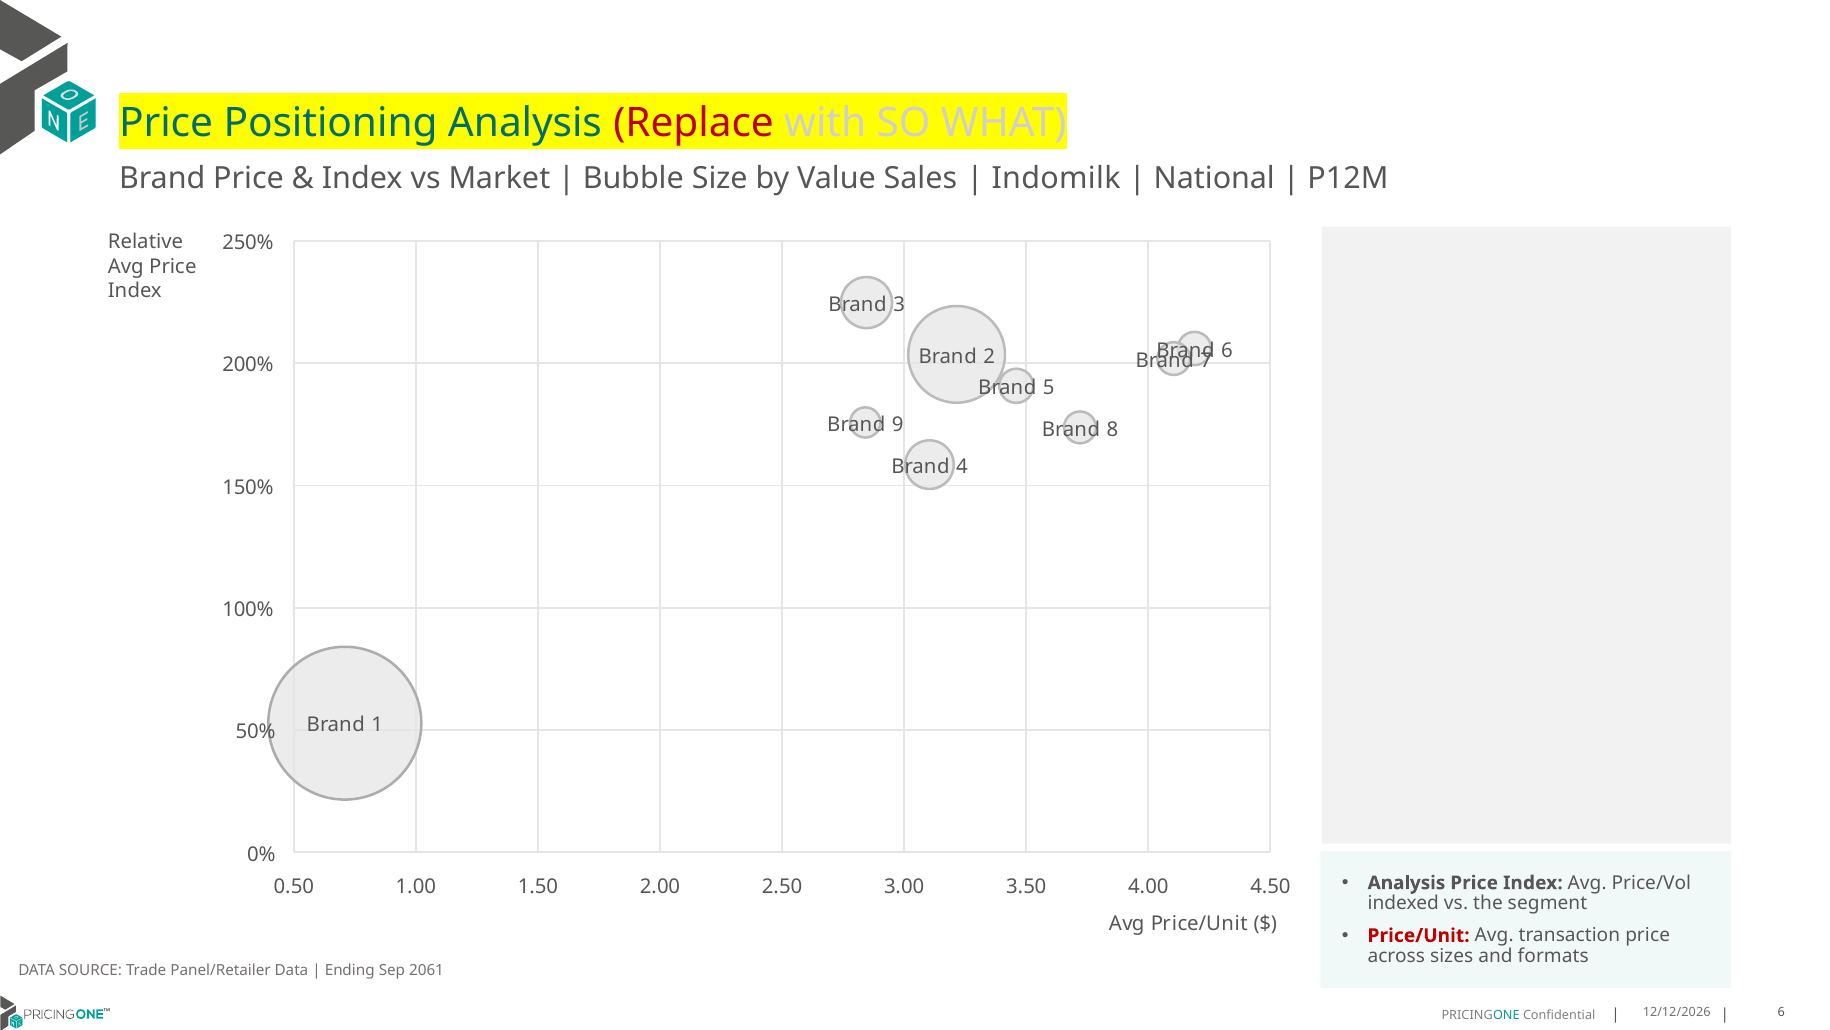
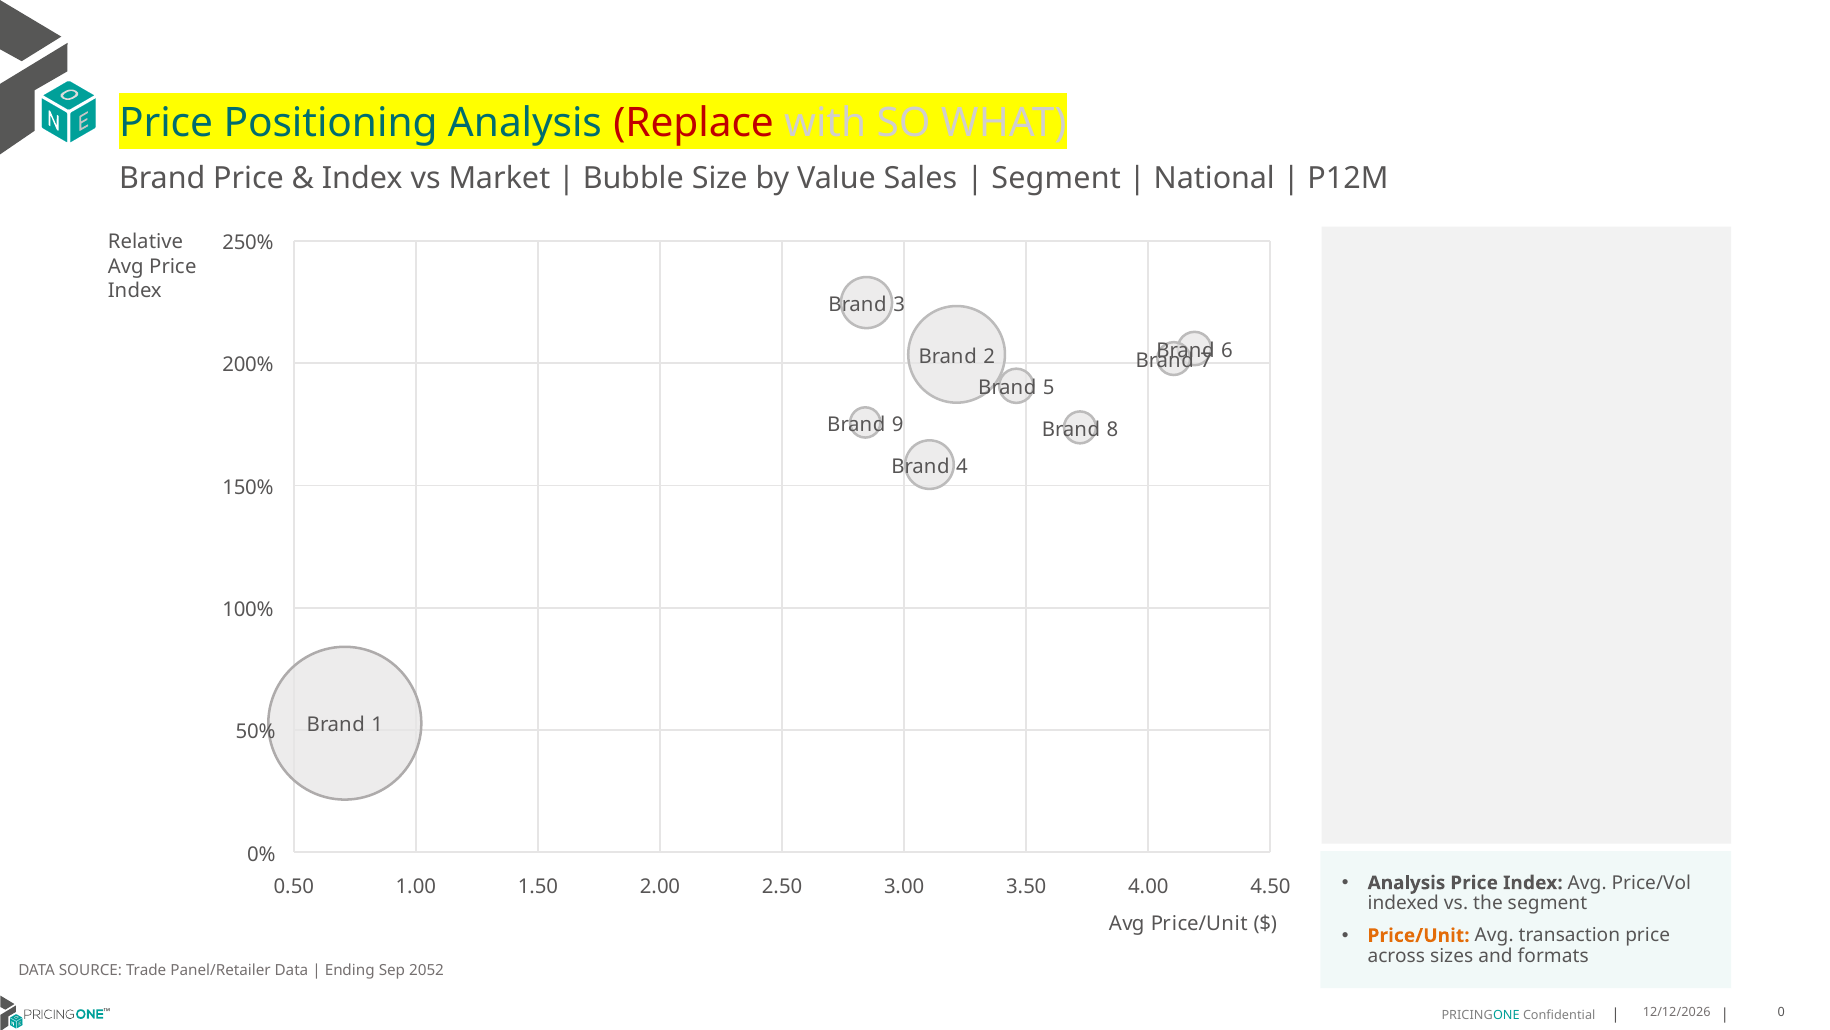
Indomilk: Indomilk -> Segment (1056, 178)
Price/Unit colour: red -> orange (1419, 935)
2061: 2061 -> 2052 (427, 970)
6: 6 -> 0 (1781, 1012)
